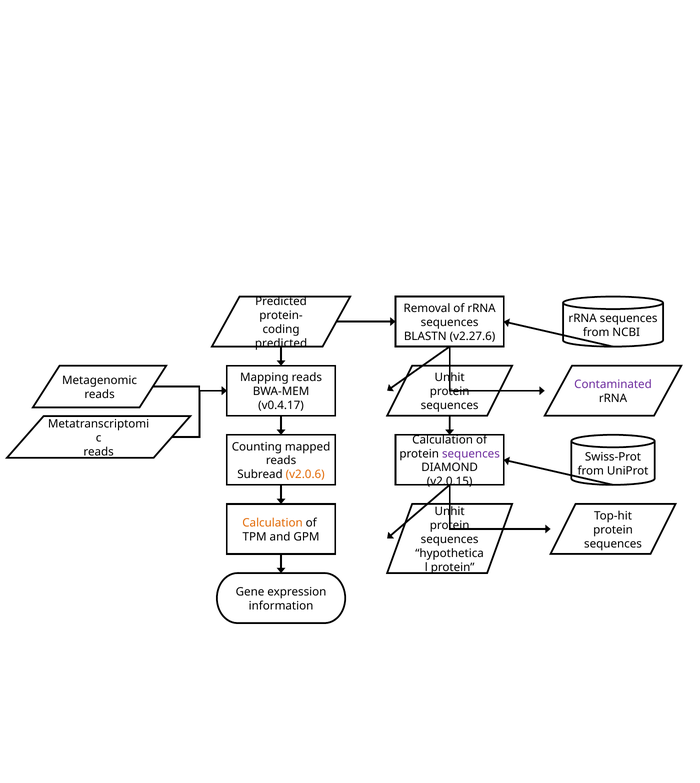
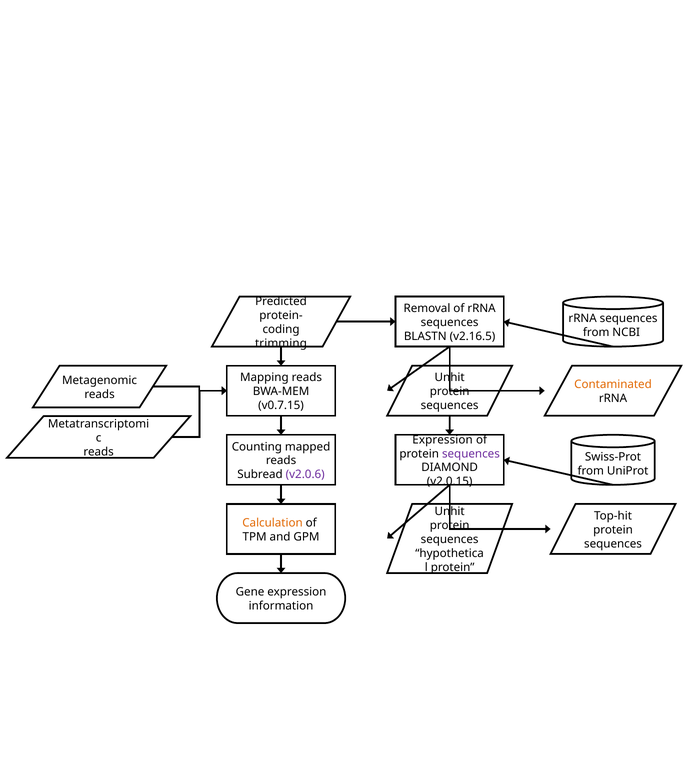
v2.27.6: v2.27.6 -> v2.16.5 (472, 336)
predicted: predicted -> trimming (281, 343)
Contaminated colour: purple -> orange (613, 384)
v0.4.17: v0.4.17 -> v0.7.15 (281, 405)
Calculation: Calculation -> Expression (443, 439)
v2.0.6 colour: orange -> purple (305, 474)
